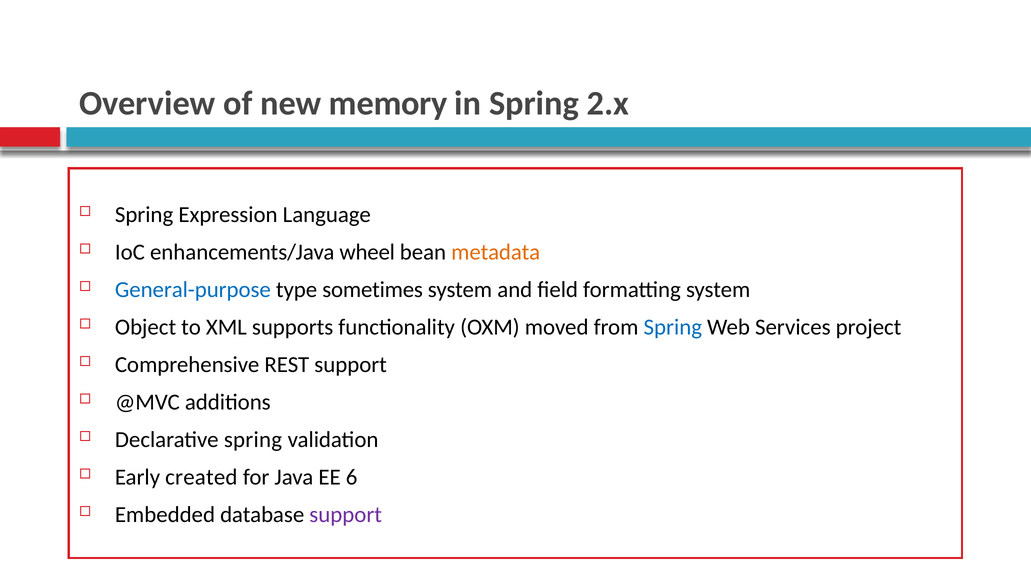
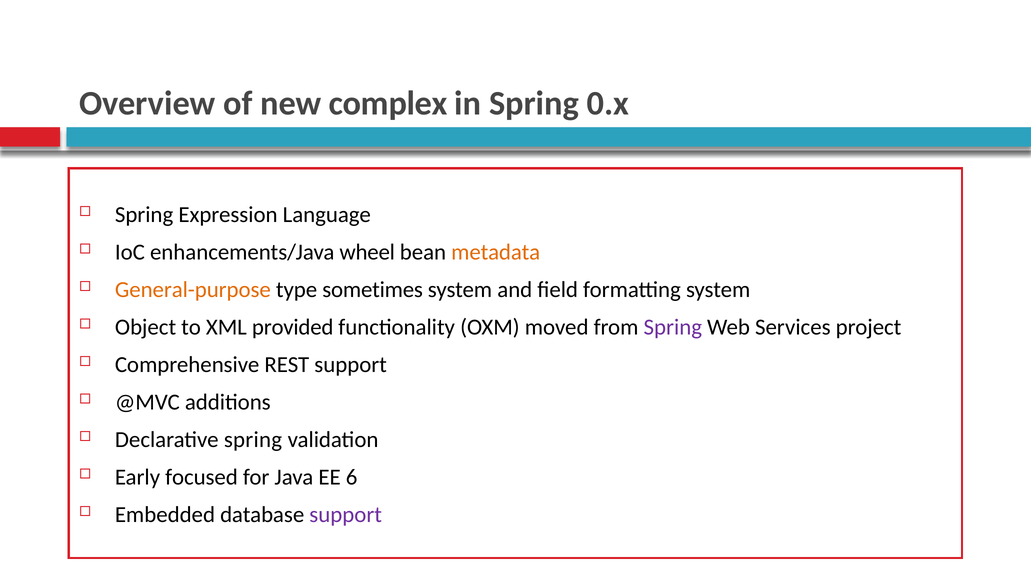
memory: memory -> complex (388, 103)
2.x: 2.x -> 0.x (608, 103)
General-purpose colour: blue -> orange (193, 290)
supports: supports -> provided (293, 327)
Spring colour: blue -> purple (673, 327)
created: created -> focused (202, 477)
